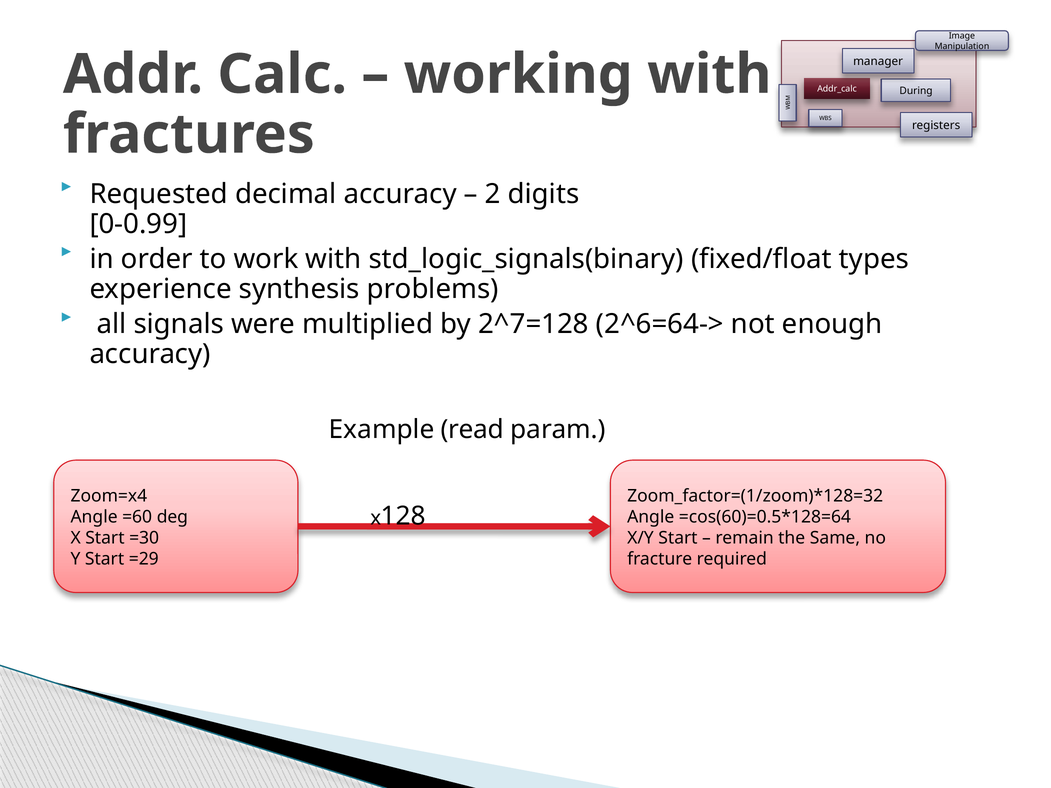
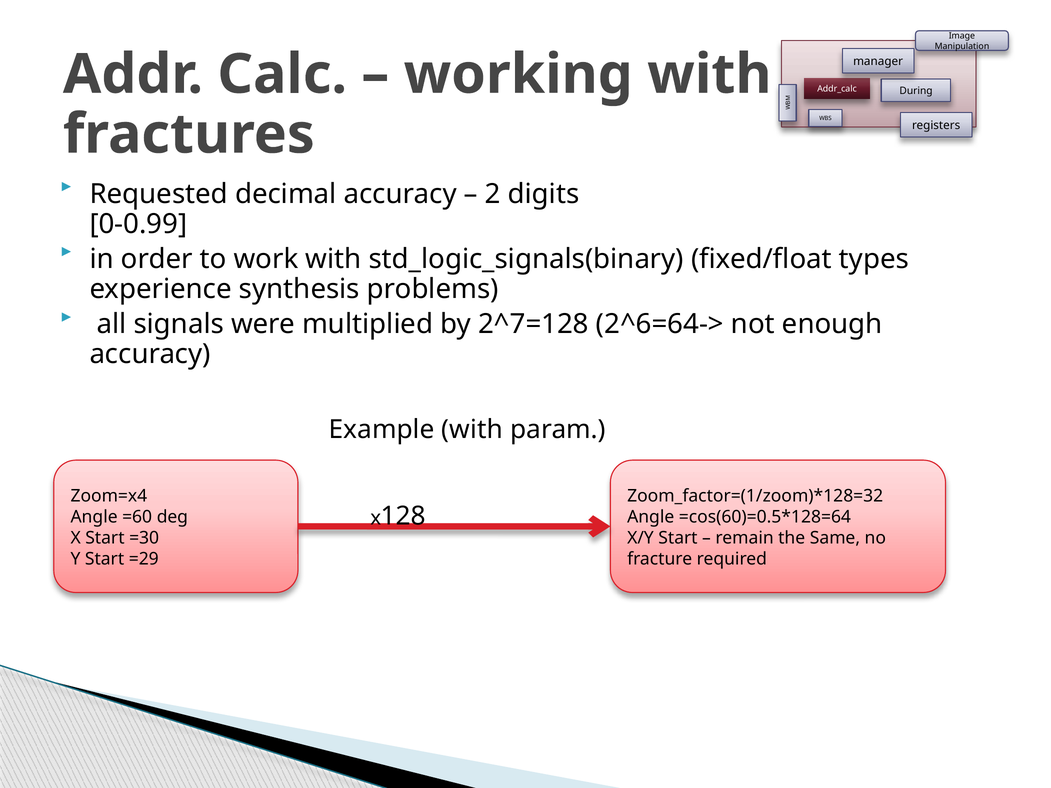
Example read: read -> with (472, 430)
